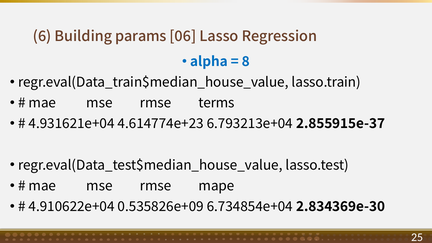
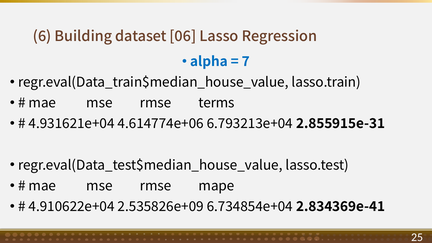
params: params -> dataset (141, 36)
8: 8 -> 7 (246, 62)
4.614774e+23: 4.614774e+23 -> 4.614774e+06 (161, 124)
2.855915e-37: 2.855915e-37 -> 2.855915e-31 (341, 124)
0.535826e+09: 0.535826e+09 -> 2.535826e+09 (161, 207)
2.834369e-30: 2.834369e-30 -> 2.834369e-41 (341, 207)
